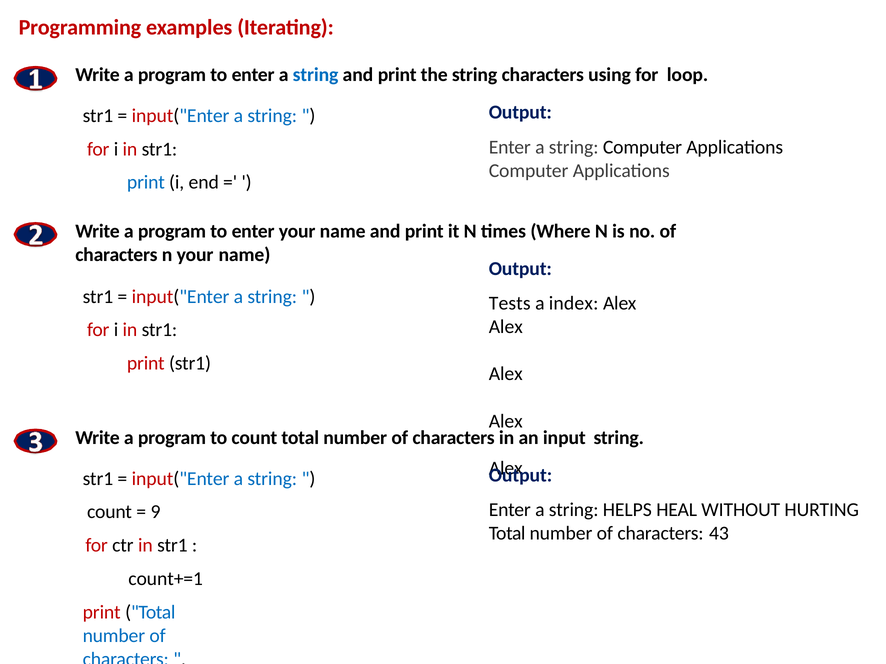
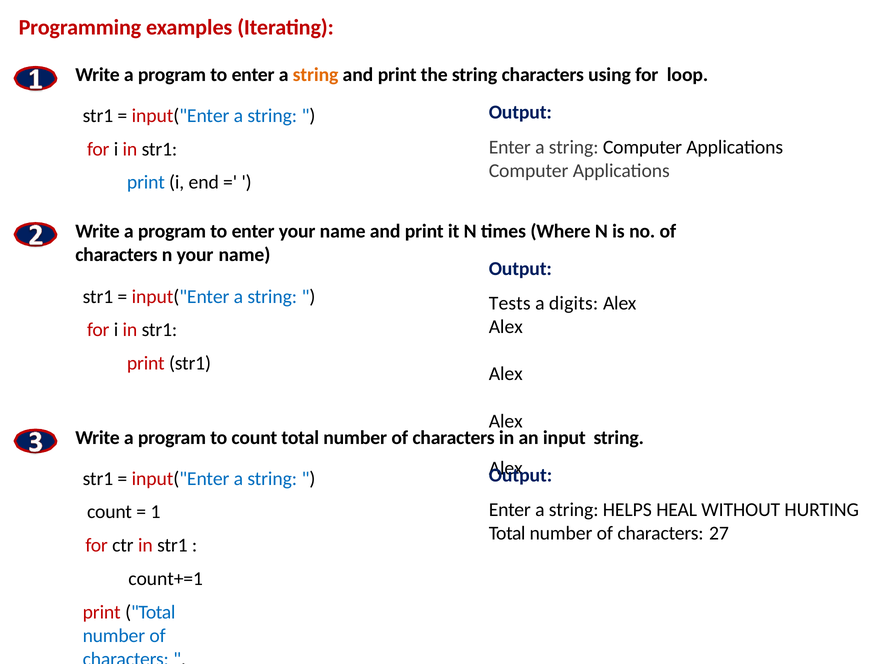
string colour: blue -> orange (316, 75)
index: index -> digits (574, 303)
9: 9 -> 1 (156, 512)
43: 43 -> 27 (719, 534)
